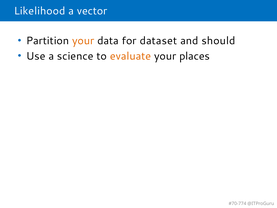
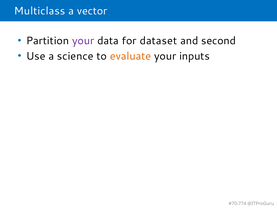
Likelihood: Likelihood -> Multiclass (40, 11)
your colour: orange -> purple (83, 41)
should: should -> second (219, 41)
places: places -> inputs (195, 56)
